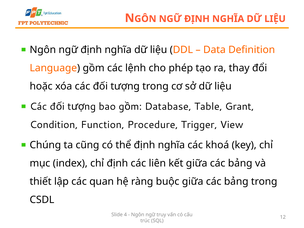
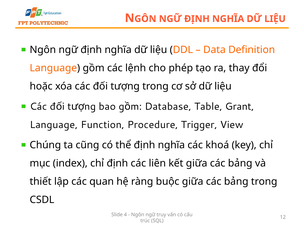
Condition: Condition -> Language (54, 125)
